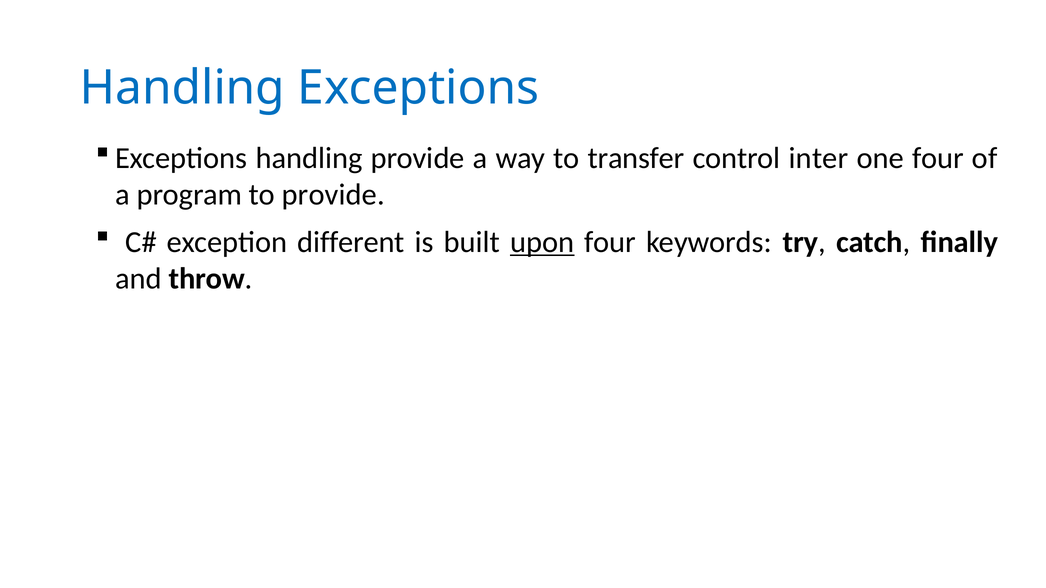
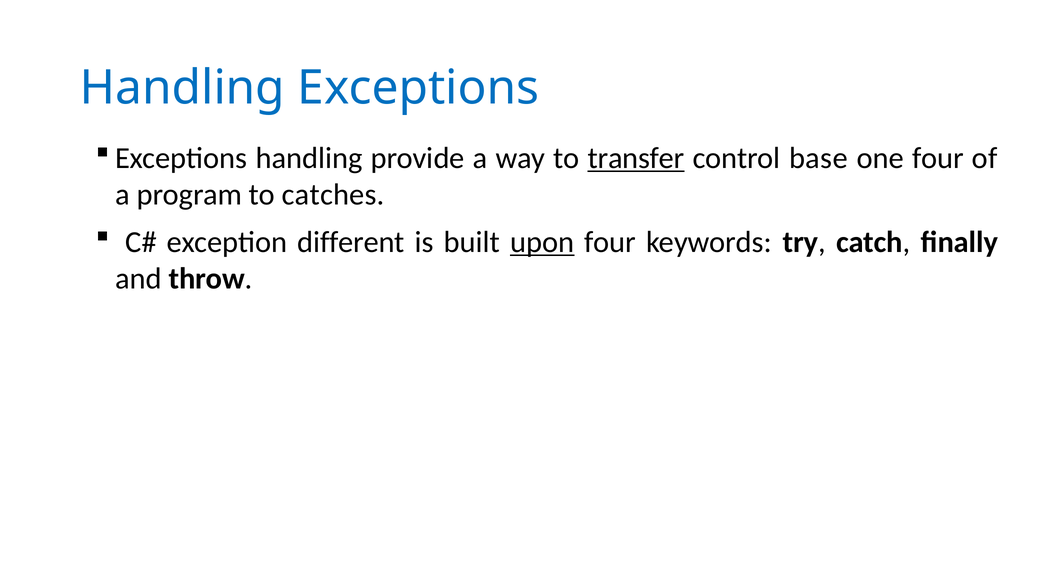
transfer underline: none -> present (636, 158)
inter: inter -> base (818, 158)
to provide: provide -> catches (333, 195)
